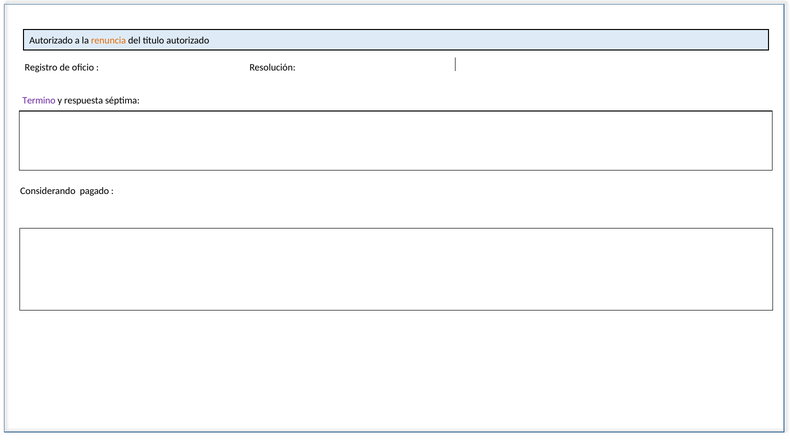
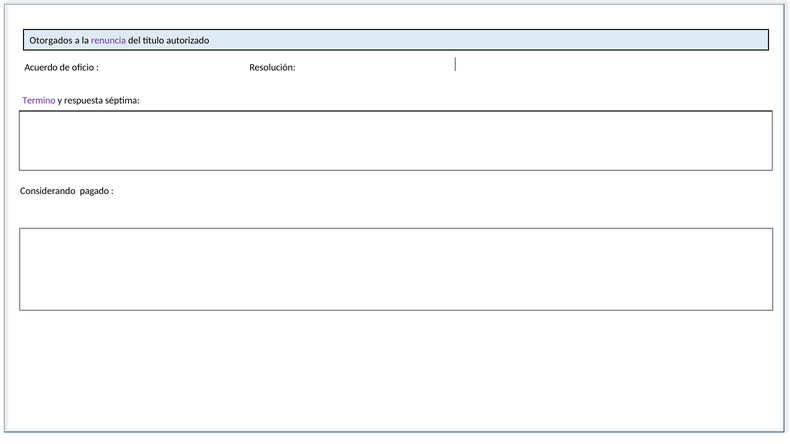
Autorizado: Autorizado -> Otorgados (51, 40)
renuncia colour: orange -> purple (108, 40)
Registro: Registro -> Acuerdo (41, 68)
